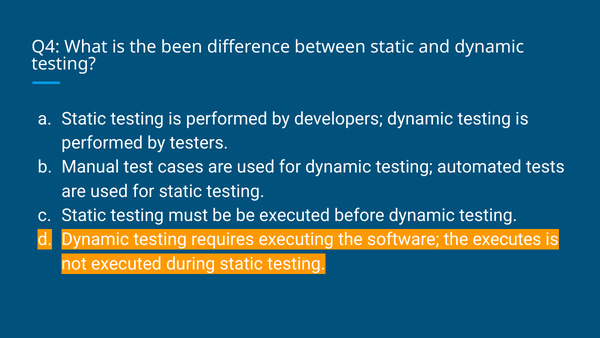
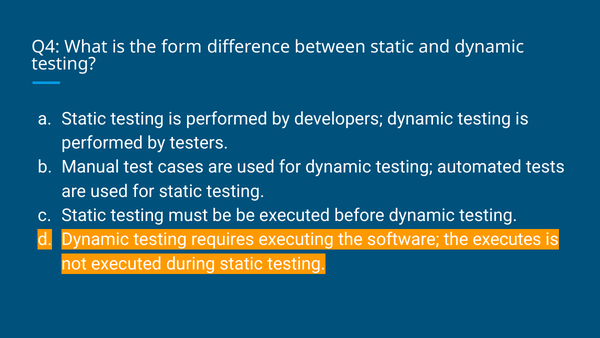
been: been -> form (182, 47)
